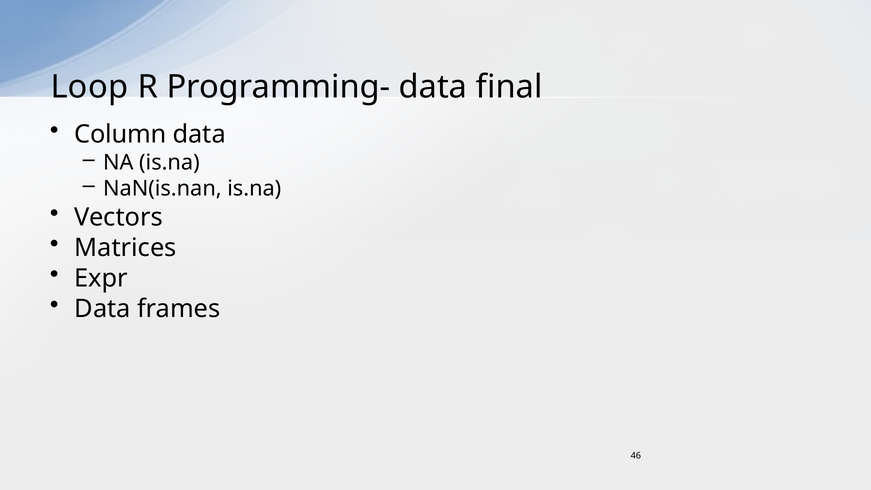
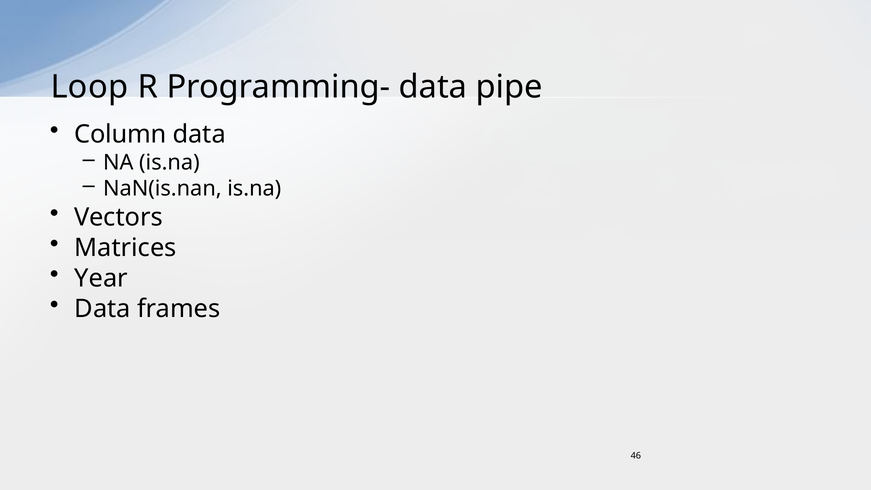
final: final -> pipe (509, 87)
Expr: Expr -> Year (101, 278)
